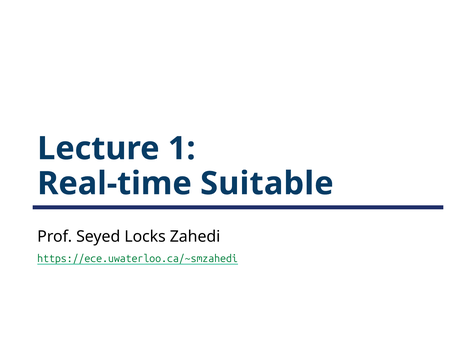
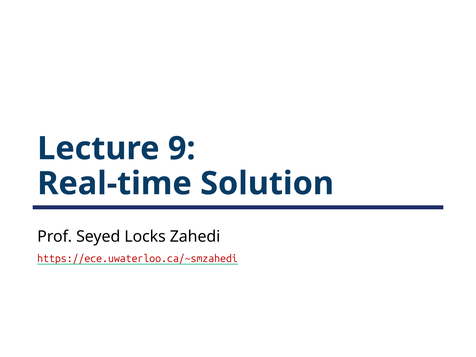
1: 1 -> 9 (182, 149)
Suitable: Suitable -> Solution (267, 184)
https://ece.uwaterloo.ca/~smzahedi colour: green -> red (138, 259)
